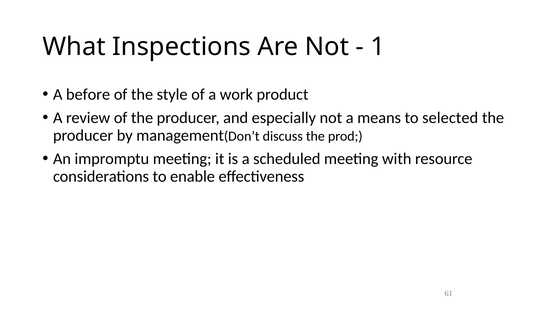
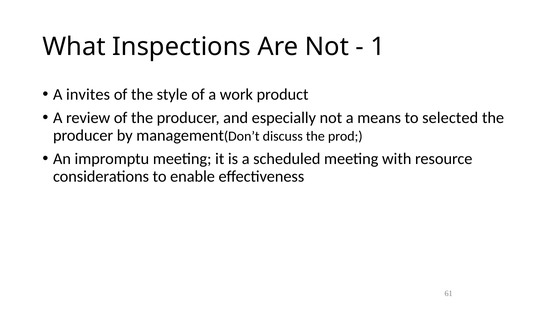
before: before -> invites (88, 94)
